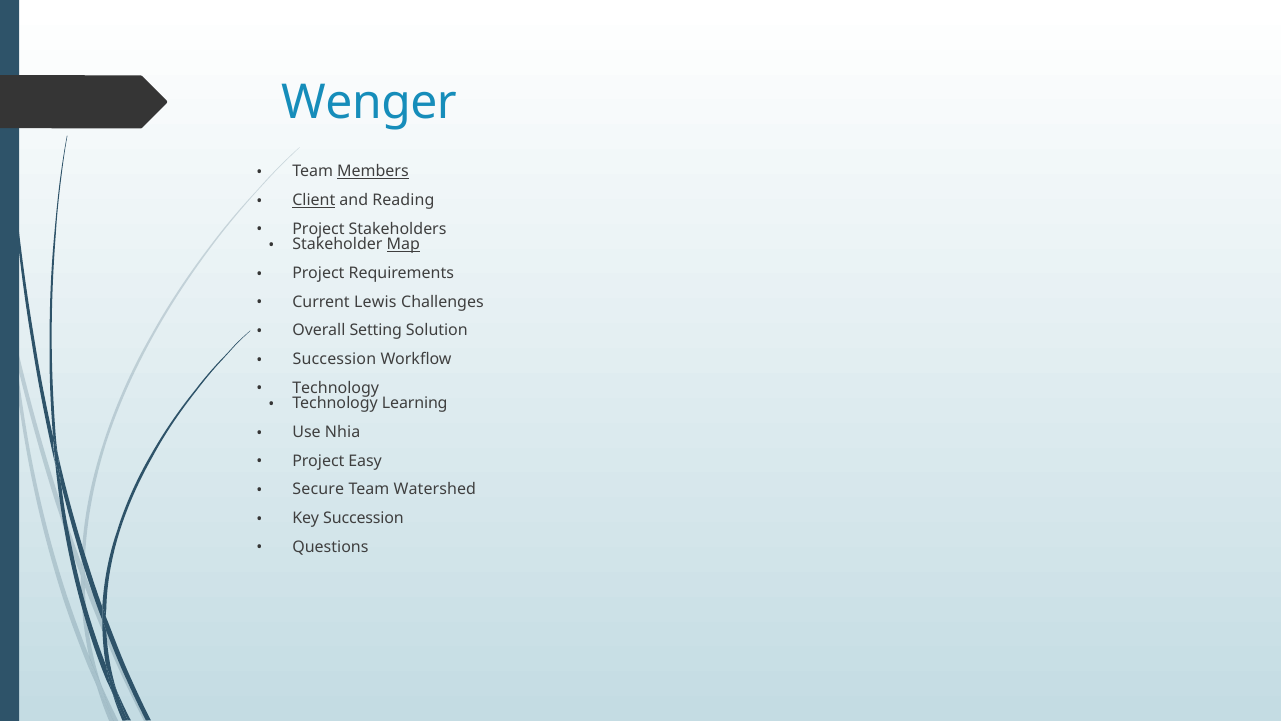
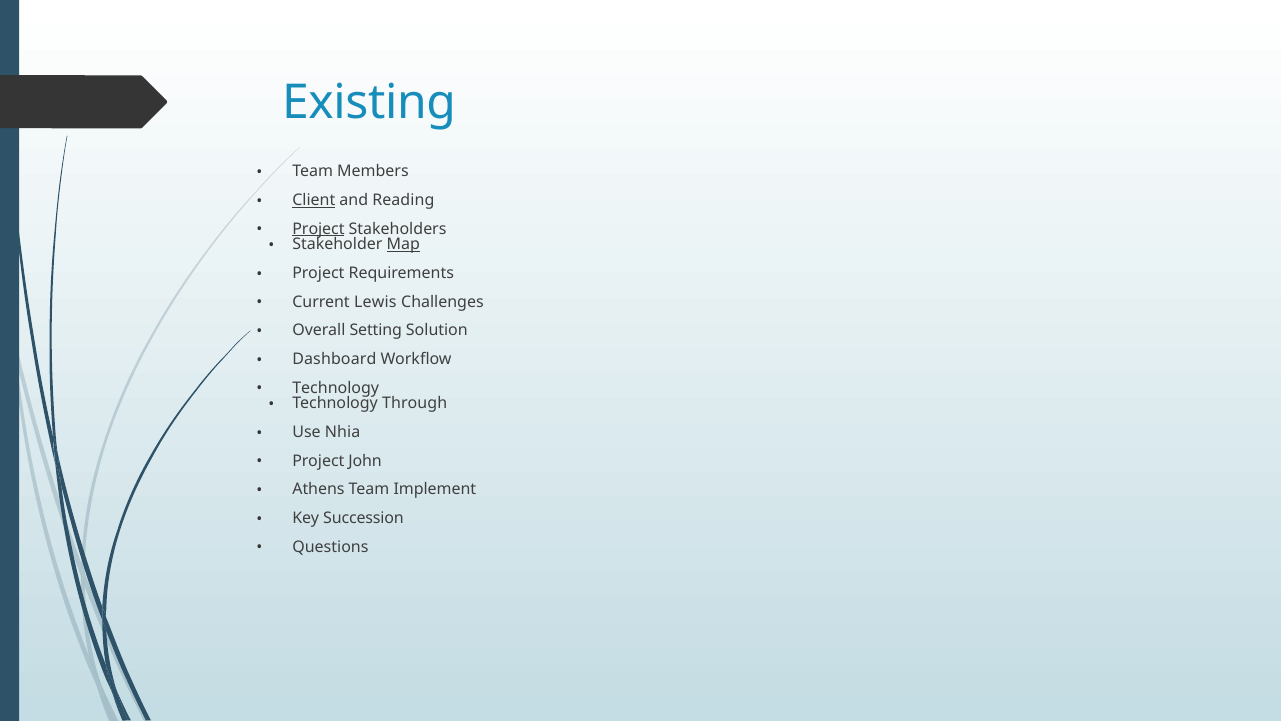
Wenger: Wenger -> Existing (369, 103)
Members underline: present -> none (373, 171)
Project underline: none -> present (318, 229)
Succession: Succession -> Dashboard (334, 359)
Learning: Learning -> Through (415, 403)
Easy: Easy -> John (365, 461)
Secure: Secure -> Athens (318, 489)
Watershed: Watershed -> Implement (435, 489)
